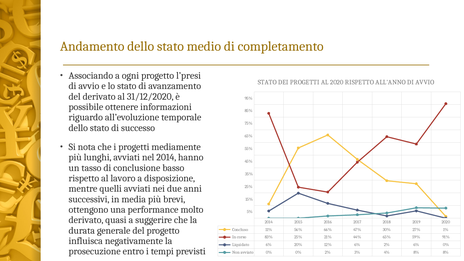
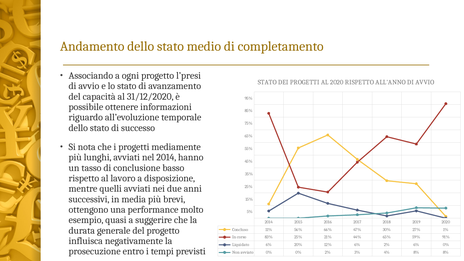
del derivato: derivato -> capacità (99, 97)
derivato: derivato -> esempio (86, 220)
